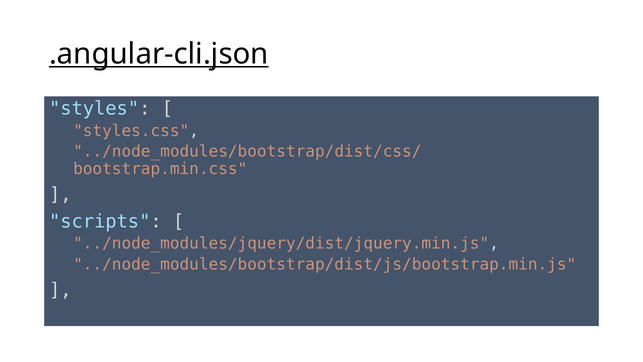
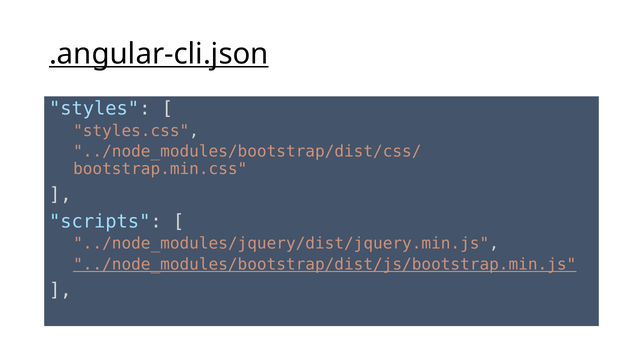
../node_modules/bootstrap/dist/js/bootstrap.min.js underline: none -> present (325, 264)
